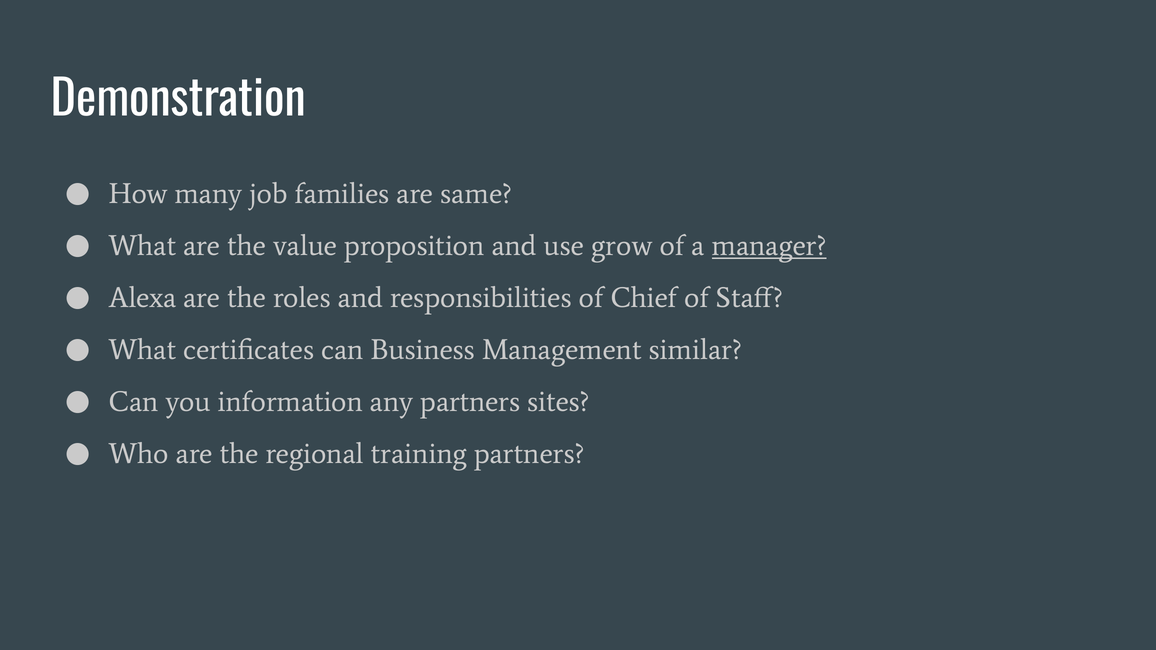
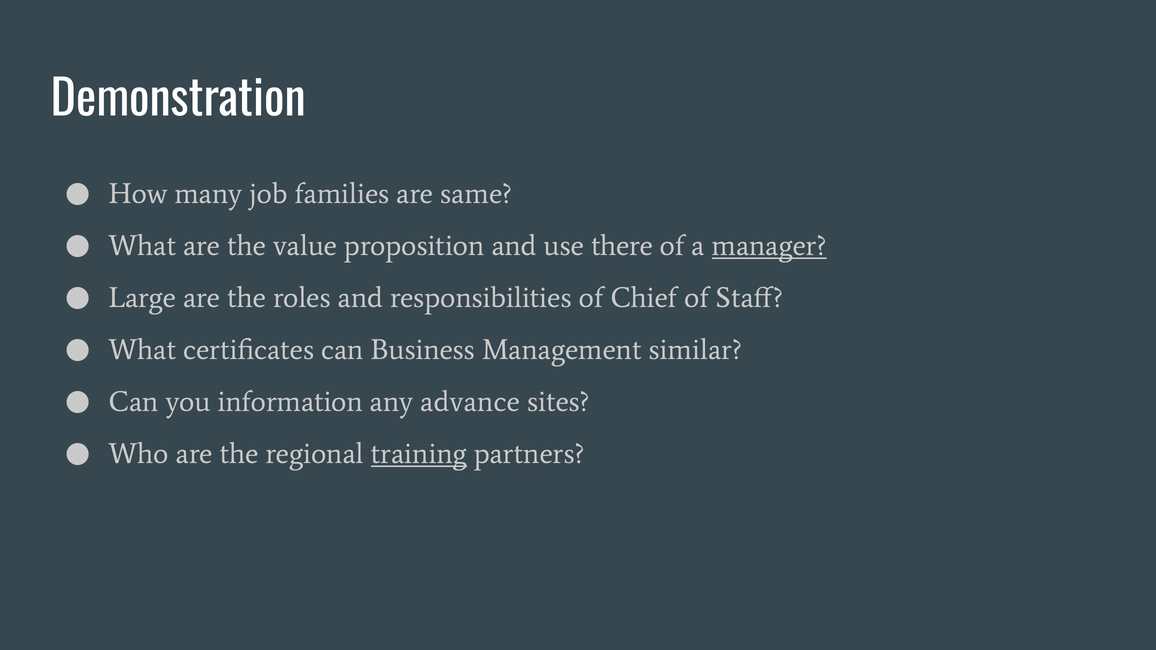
grow: grow -> there (622, 246)
Alexa: Alexa -> Large (142, 298)
any partners: partners -> advance (470, 402)
training underline: none -> present (419, 454)
